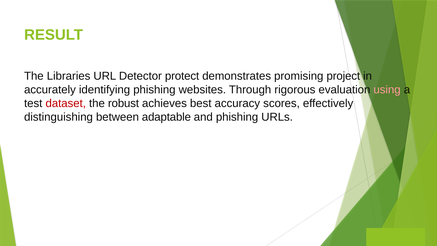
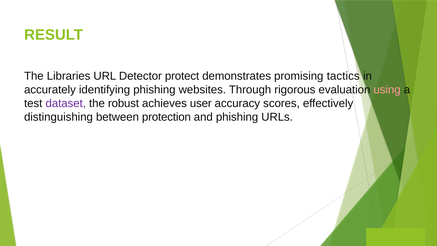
project: project -> tactics (343, 76)
dataset colour: red -> purple (66, 103)
best: best -> user (201, 103)
adaptable: adaptable -> protection (166, 117)
